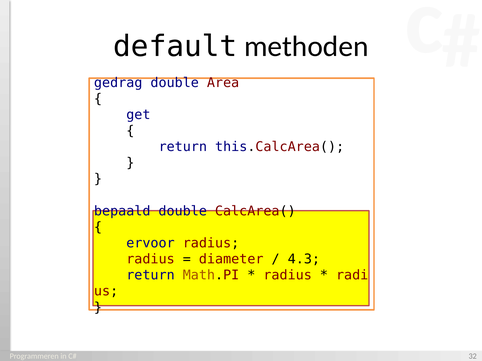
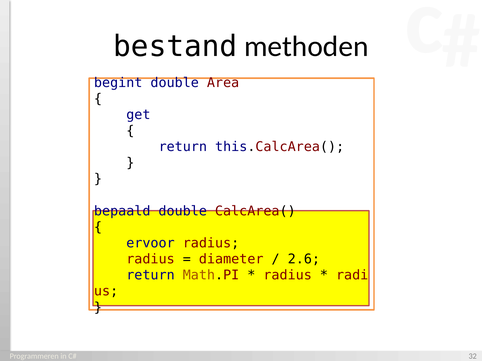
default: default -> bestand (175, 47)
gedrag: gedrag -> begint (118, 83)
4.3: 4.3 -> 2.6 (304, 260)
